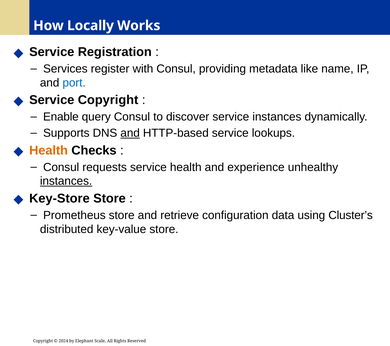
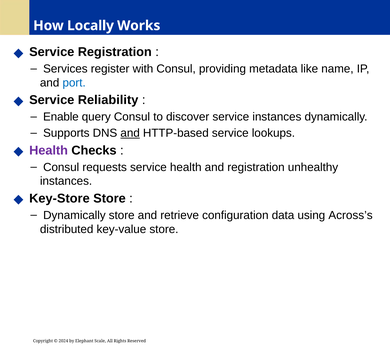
Service Copyright: Copyright -> Reliability (108, 100)
Health colour: orange -> purple (49, 150)
and experience: experience -> registration (256, 167)
instances underline: present -> none (66, 181)
Prometheus: Prometheus -> Dynamically (74, 215)
Cluster’s: Cluster’s -> Across’s (351, 215)
